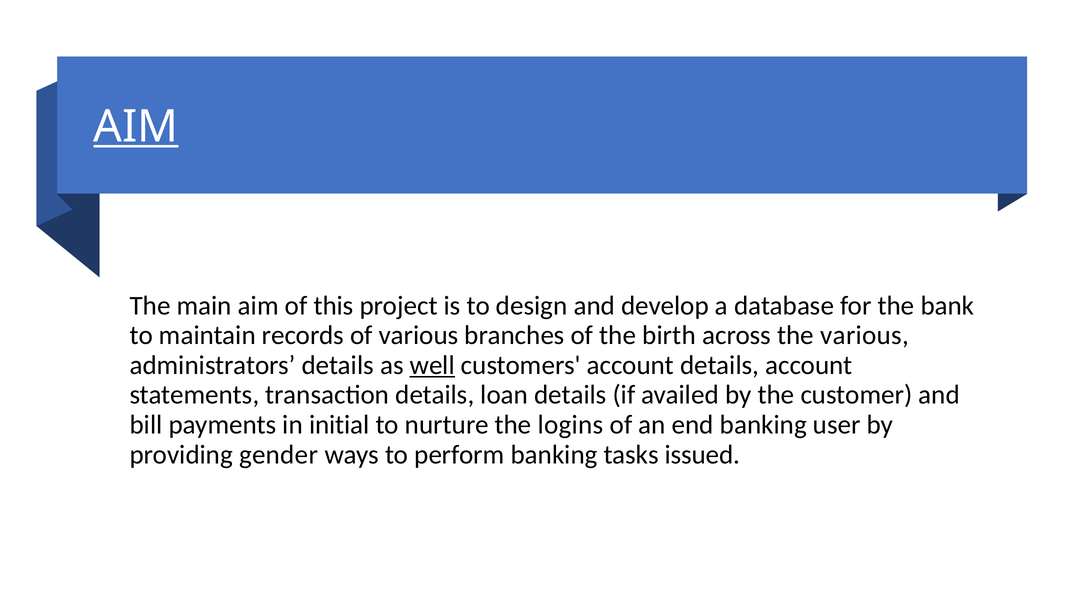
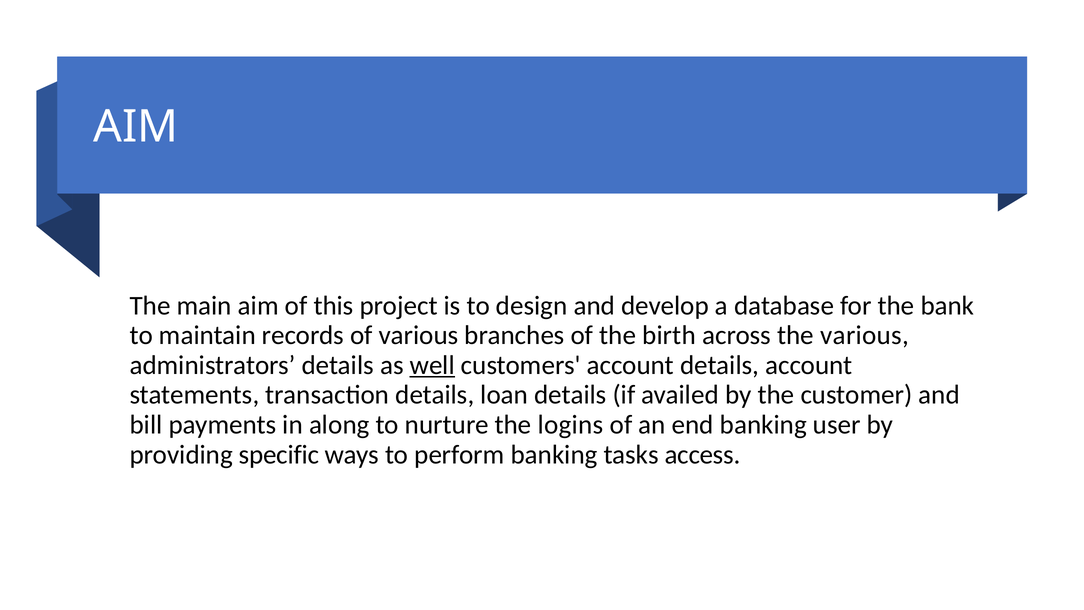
AIM underline: present -> none (136, 127)
initial: initial -> along (339, 425)
gender: gender -> specific (279, 454)
issued: issued -> access (703, 454)
